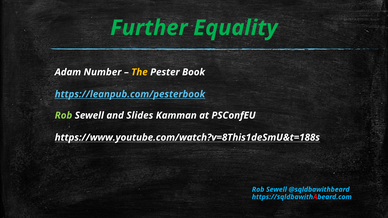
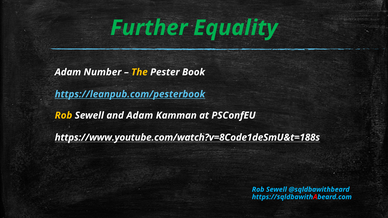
Rob colour: light green -> yellow (63, 116)
and Slides: Slides -> Adam (140, 116)
https://www.youtube.com/watch?v=8This1deSmU&t=188s: https://www.youtube.com/watch?v=8This1deSmU&t=188s -> https://www.youtube.com/watch?v=8Code1deSmU&t=188s (187, 138)
